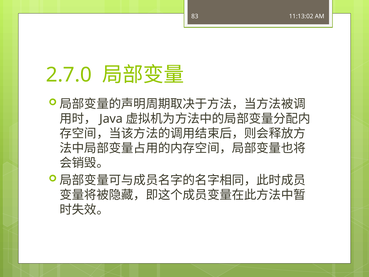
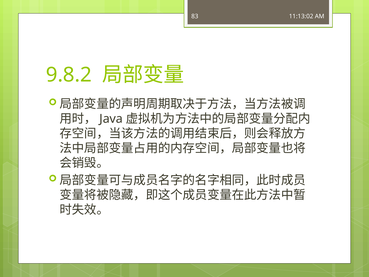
2.7.0: 2.7.0 -> 9.8.2 (69, 75)
